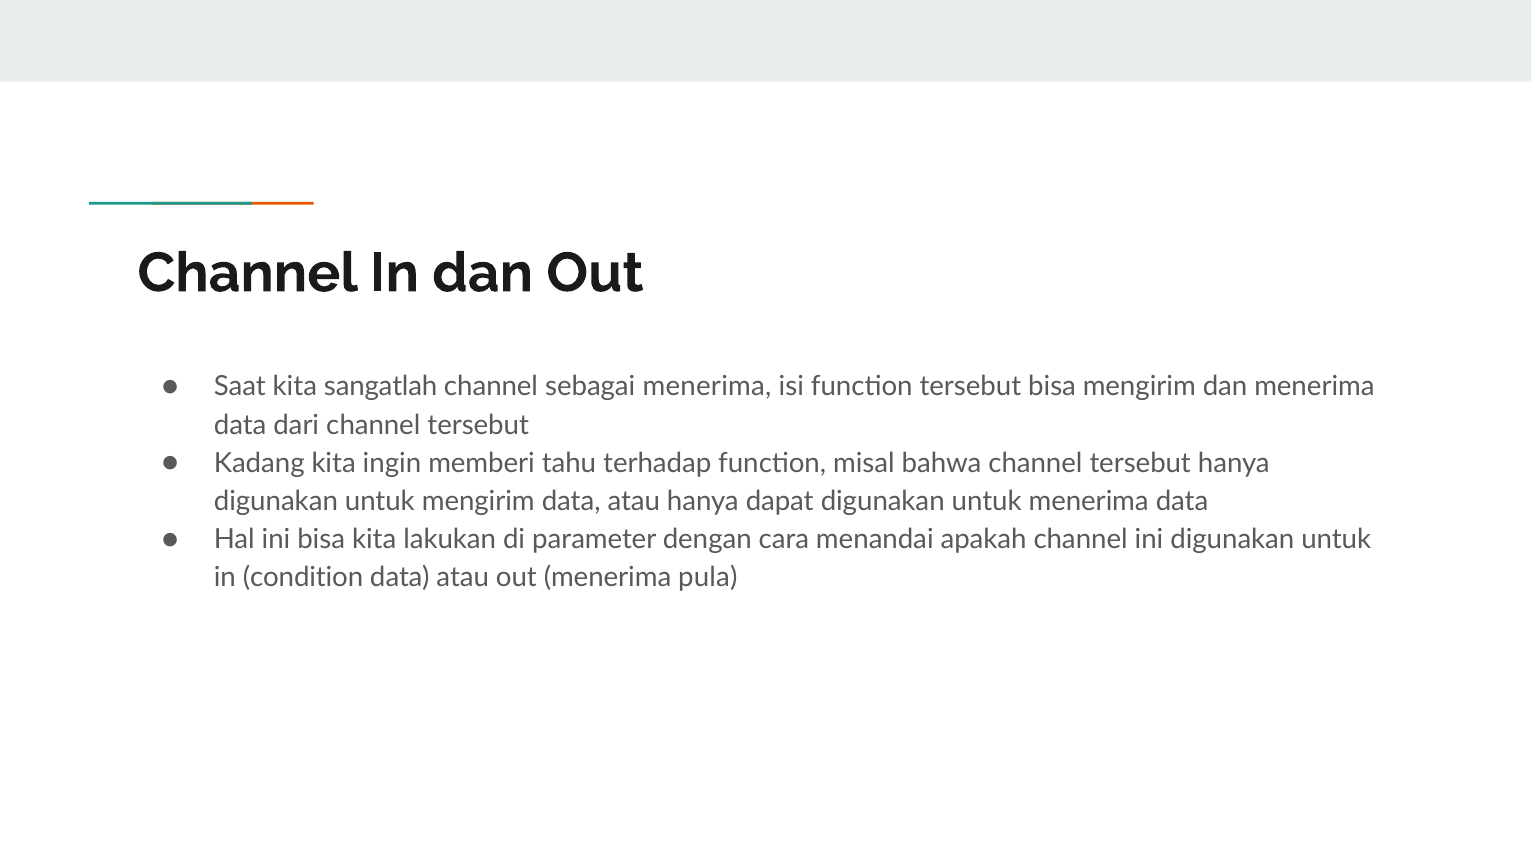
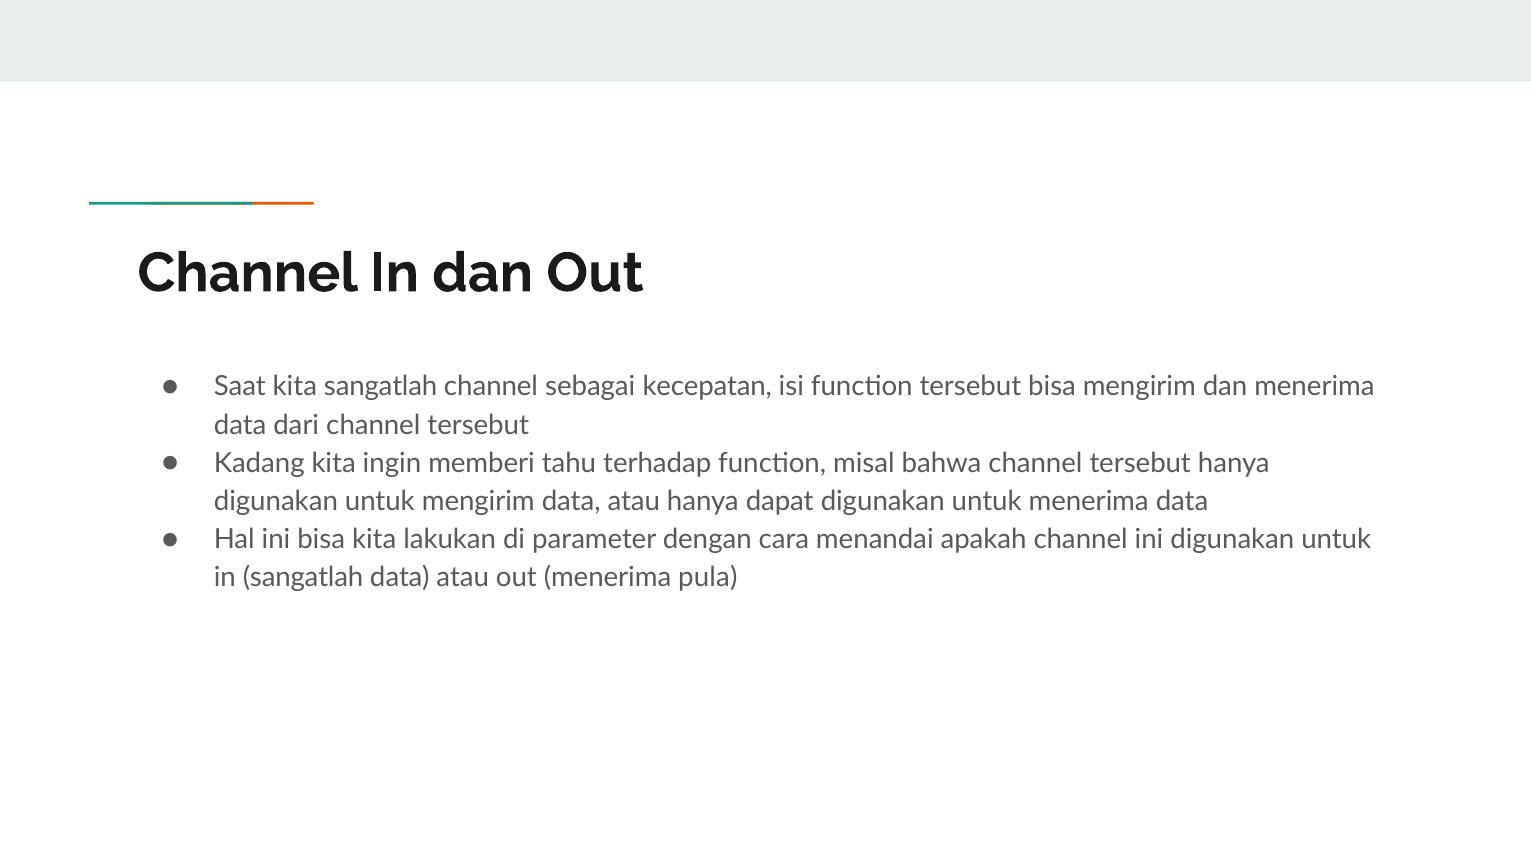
sebagai menerima: menerima -> kecepatan (707, 387)
in condition: condition -> sangatlah (303, 578)
